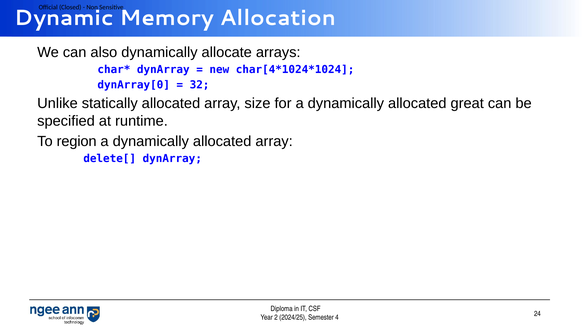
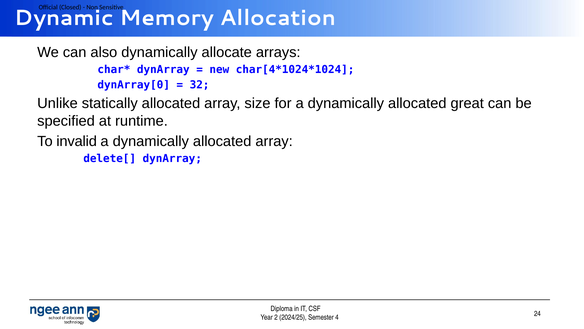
region: region -> invalid (77, 141)
